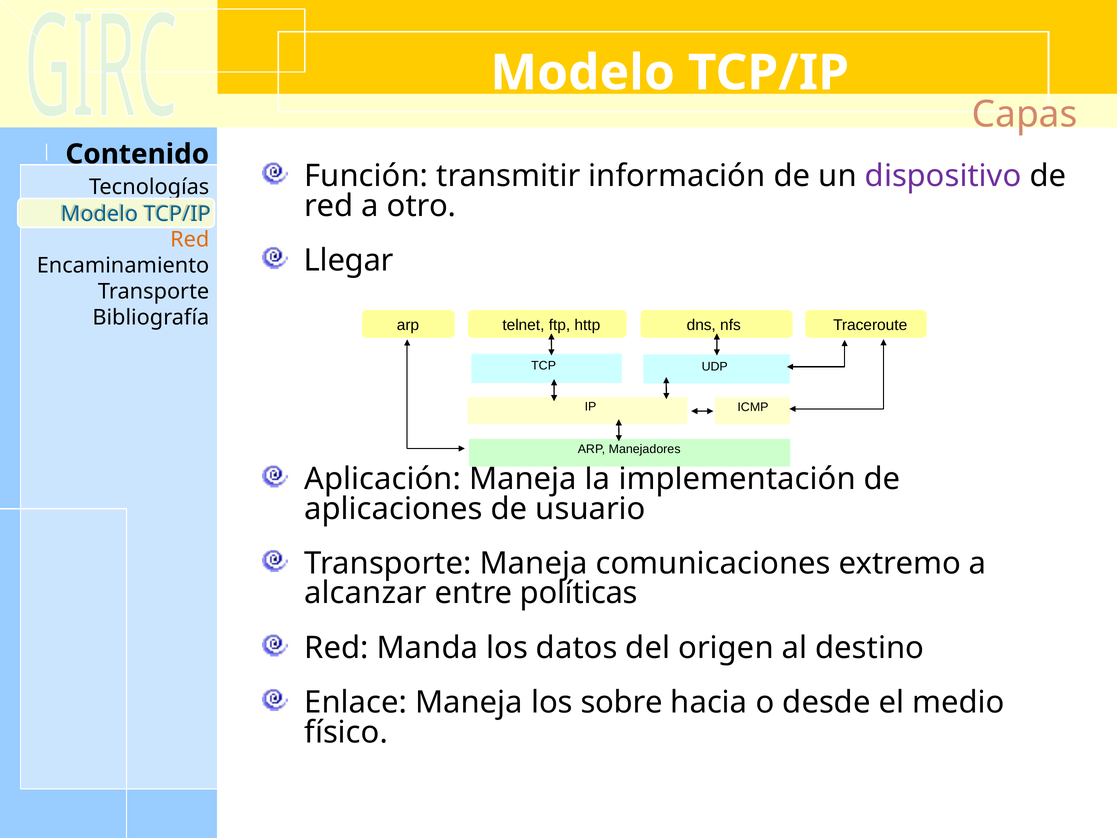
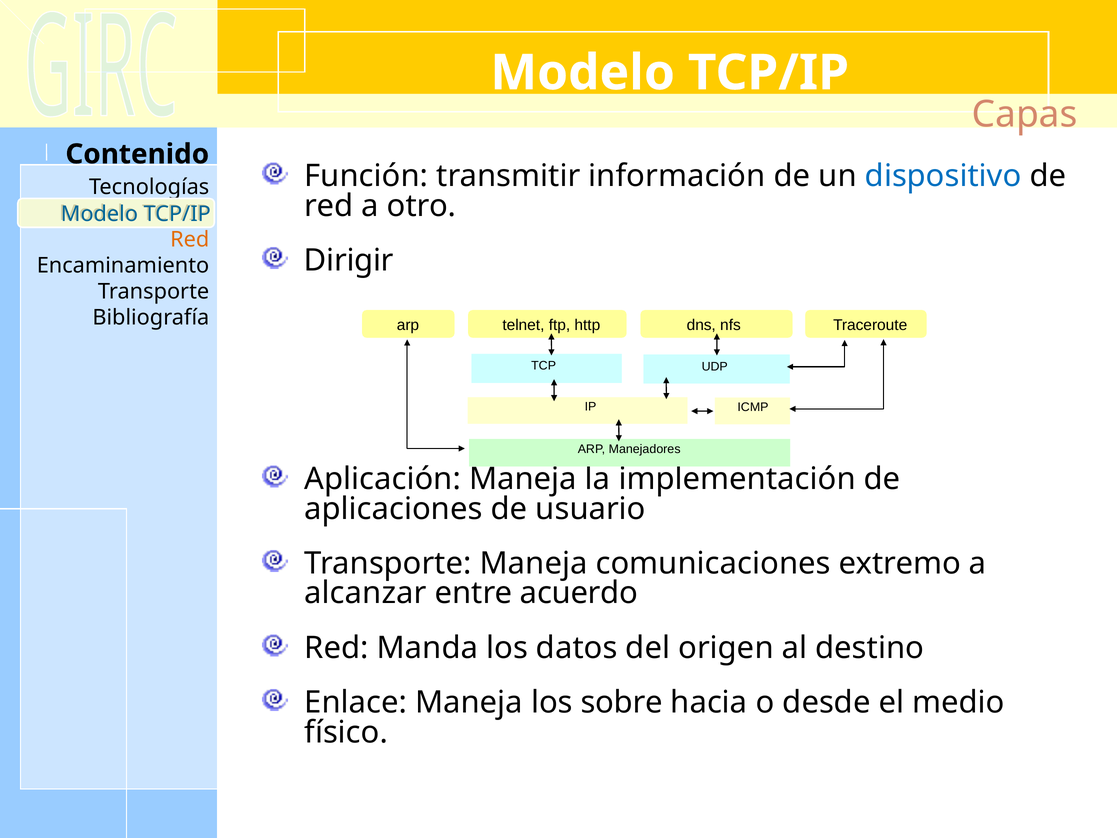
dispositivo colour: purple -> blue (943, 176)
Llegar: Llegar -> Dirigir (349, 260)
políticas: políticas -> acuerdo (579, 593)
